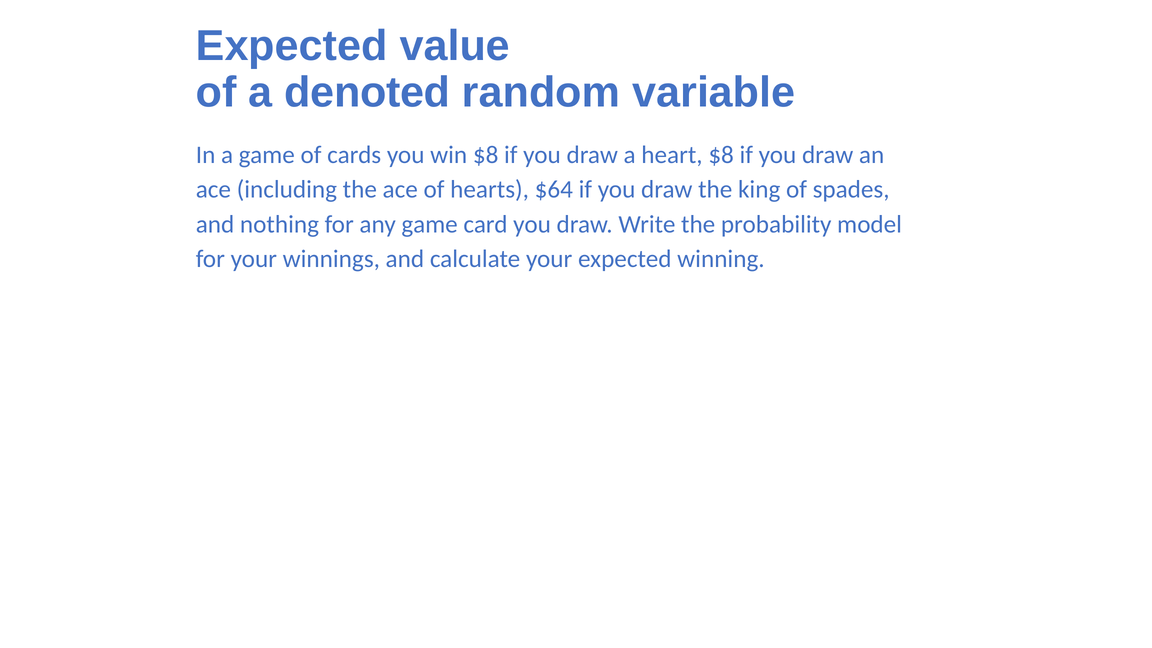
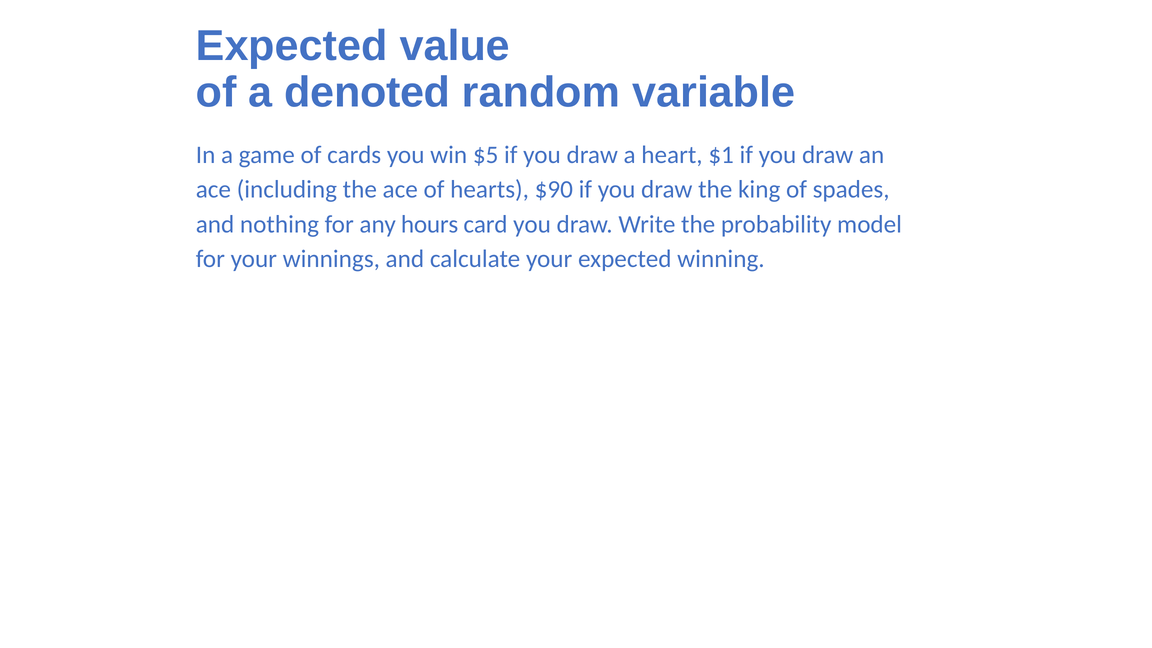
win $8: $8 -> $5 (486, 155)
heart $8: $8 -> $1 (721, 155)
$64: $64 -> $90 (554, 190)
any game: game -> hours (430, 224)
